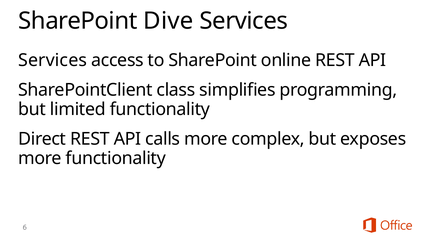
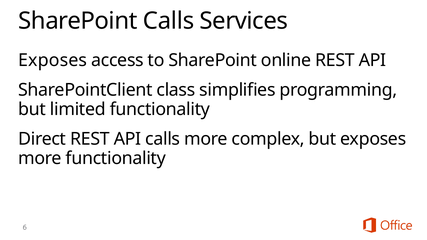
SharePoint Dive: Dive -> Calls (169, 21)
Services: Services -> Exposes (53, 60)
